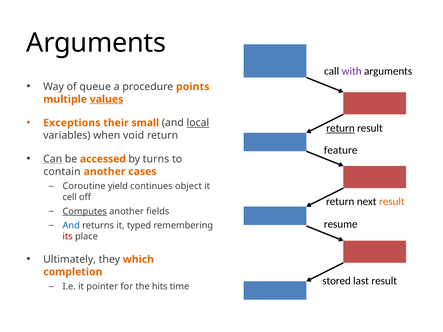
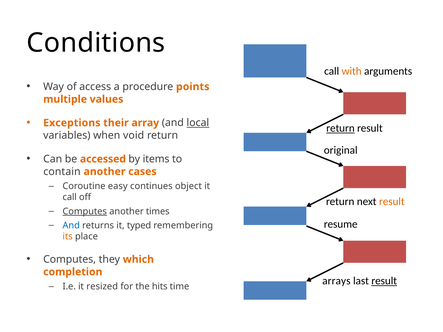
Arguments: Arguments -> Conditions (96, 43)
with colour: purple -> orange (352, 71)
queue: queue -> access (95, 87)
values underline: present -> none (107, 99)
small: small -> array (145, 123)
feature: feature -> original (341, 150)
Can underline: present -> none (53, 159)
turns: turns -> items (156, 159)
yield: yield -> easy (118, 186)
cell: cell -> call (70, 197)
fields: fields -> times (158, 211)
its colour: red -> orange (68, 237)
Ultimately: Ultimately -> Computes (70, 260)
stored: stored -> arrays (336, 281)
result underline: none -> present (384, 281)
pointer: pointer -> resized (102, 287)
